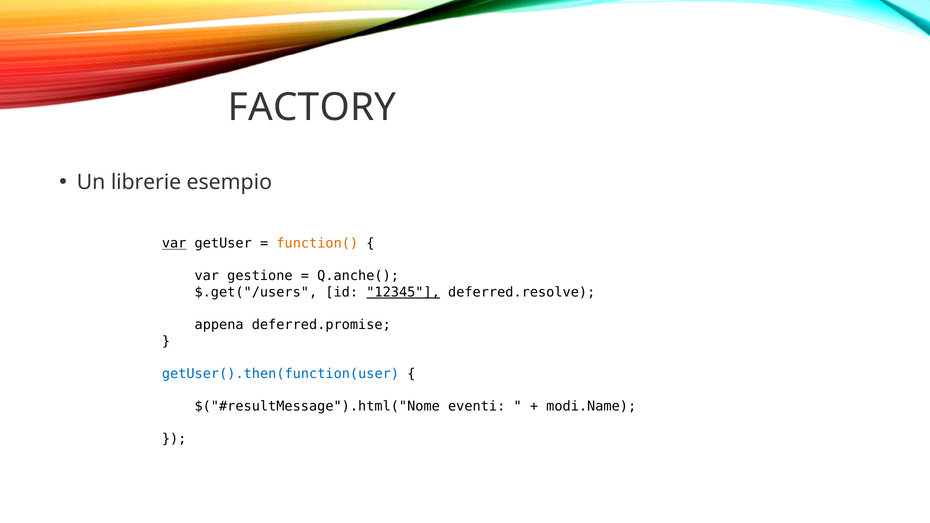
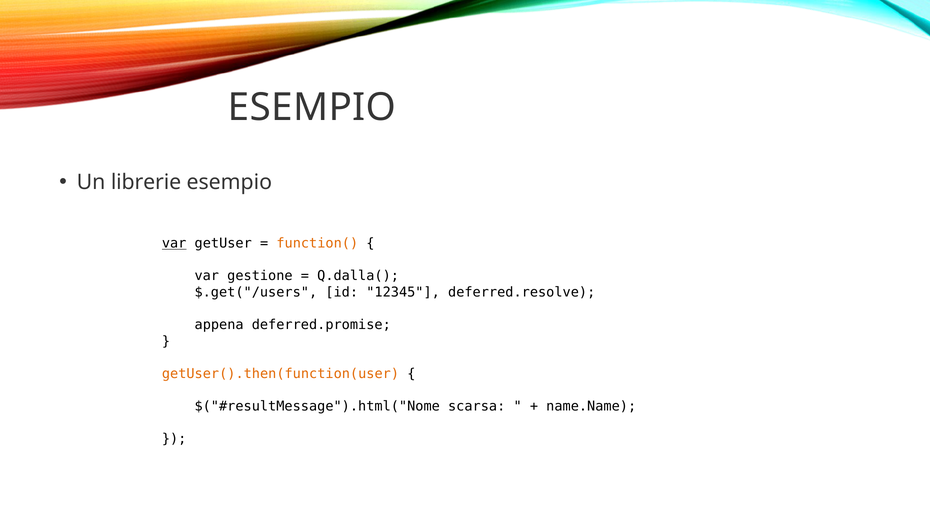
FACTORY: FACTORY -> ESEMPIO (312, 107)
Q.anche(: Q.anche( -> Q.dalla( (358, 276)
12345 underline: present -> none (403, 292)
getUser().then(function(user colour: blue -> orange (280, 374)
eventi: eventi -> scarsa (477, 406)
modi.Name: modi.Name -> name.Name (591, 406)
